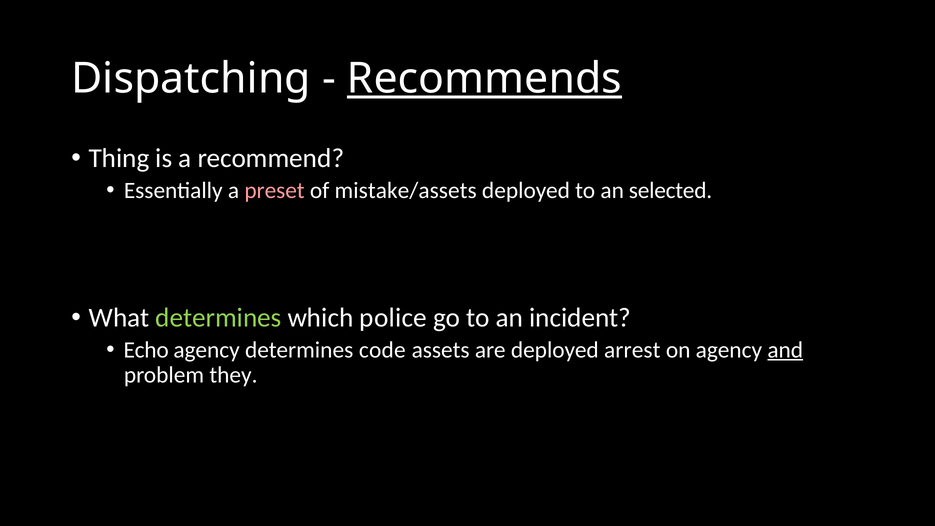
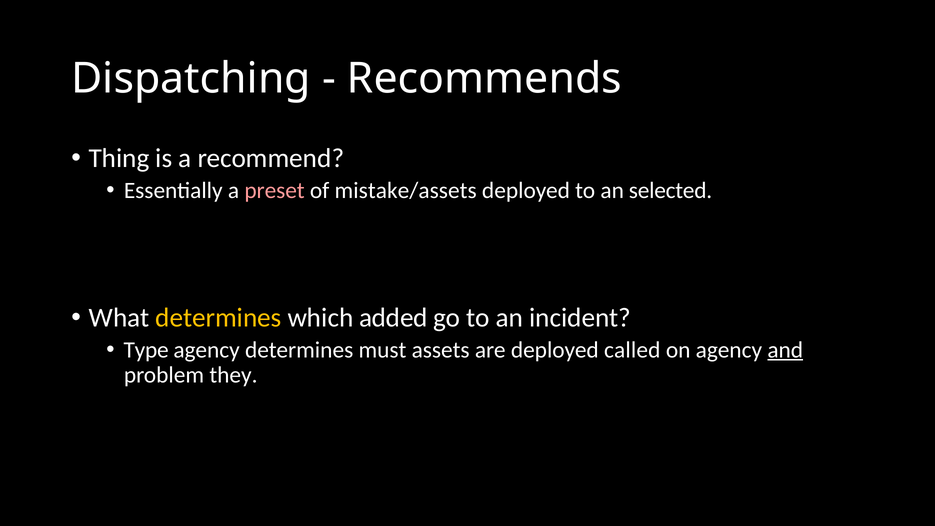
Recommends underline: present -> none (484, 79)
determines colour: light green -> yellow (218, 318)
police: police -> added (393, 318)
Echo: Echo -> Type (146, 350)
code: code -> must (382, 350)
arrest: arrest -> called (632, 350)
